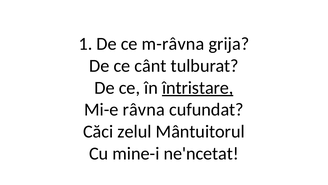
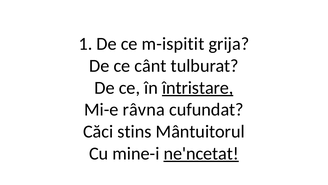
m-râvna: m-râvna -> m-ispitit (173, 44)
zelul: zelul -> stins (134, 131)
ne'ncetat underline: none -> present (201, 153)
